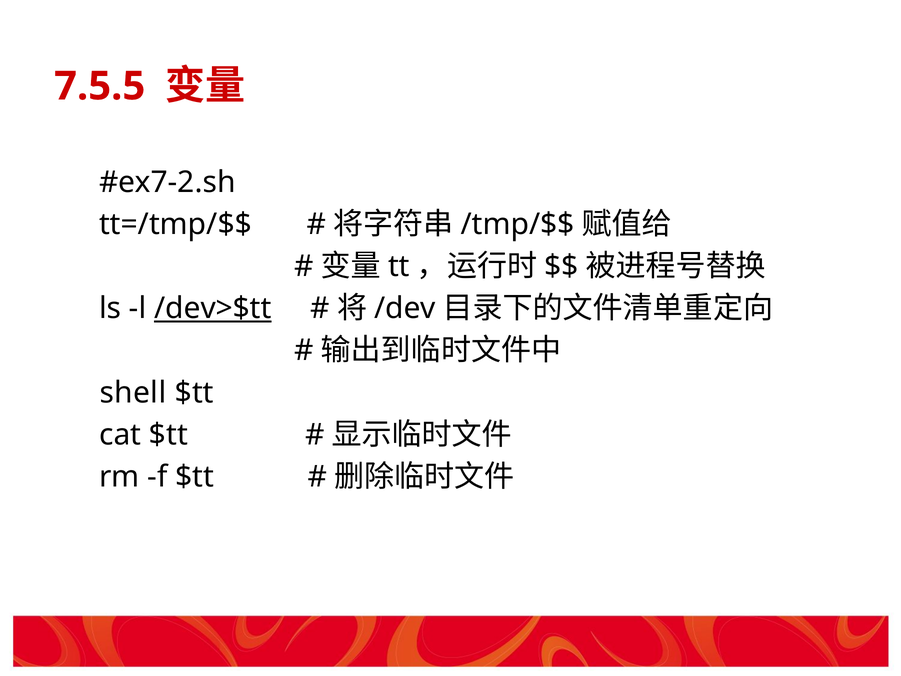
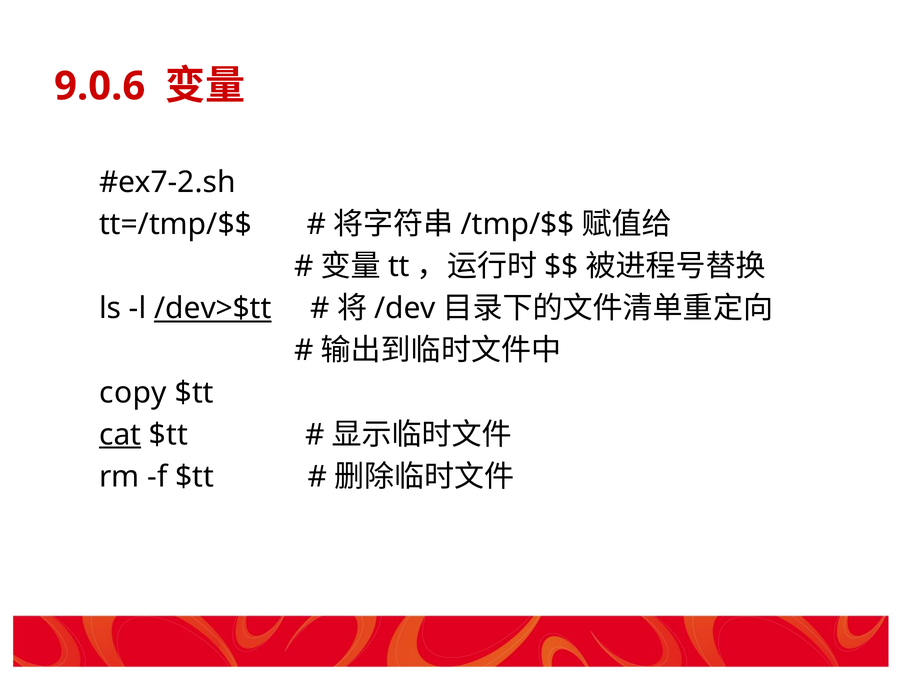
7.5.5: 7.5.5 -> 9.0.6 (100, 86)
shell: shell -> copy (133, 392)
cat underline: none -> present (120, 435)
